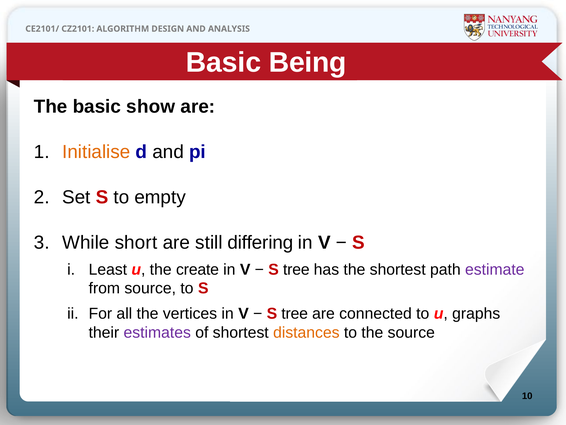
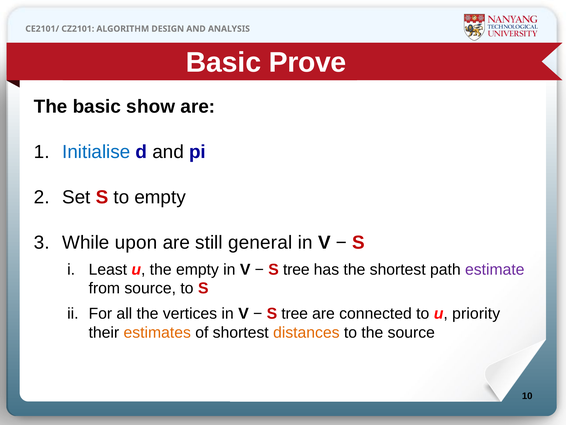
Being: Being -> Prove (308, 62)
Initialise colour: orange -> blue (96, 152)
short: short -> upon (136, 242)
differing: differing -> general (260, 242)
the create: create -> empty (197, 269)
graphs: graphs -> priority (476, 313)
estimates colour: purple -> orange (157, 332)
